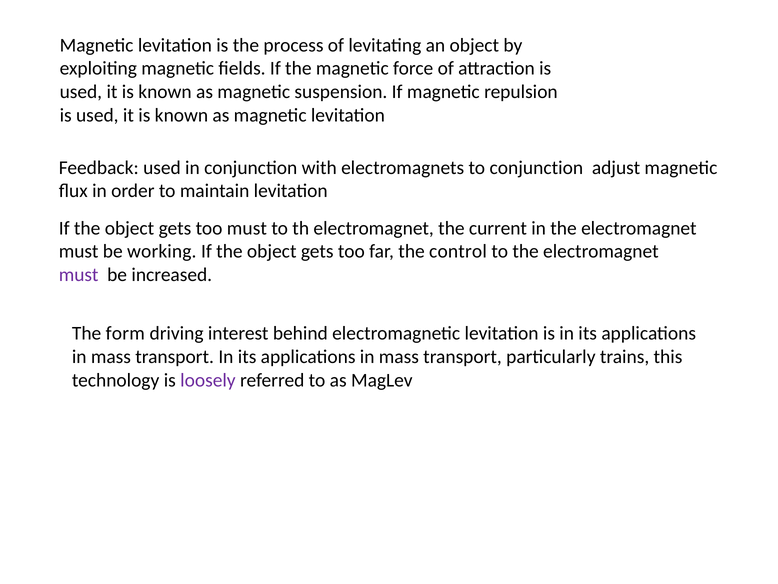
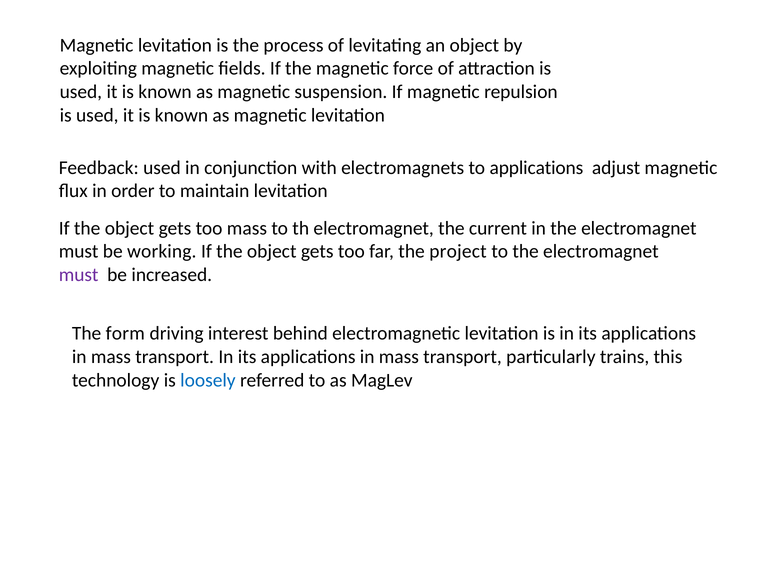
to conjunction: conjunction -> applications (536, 168)
too must: must -> mass (247, 228)
control: control -> project (458, 251)
loosely colour: purple -> blue (208, 380)
